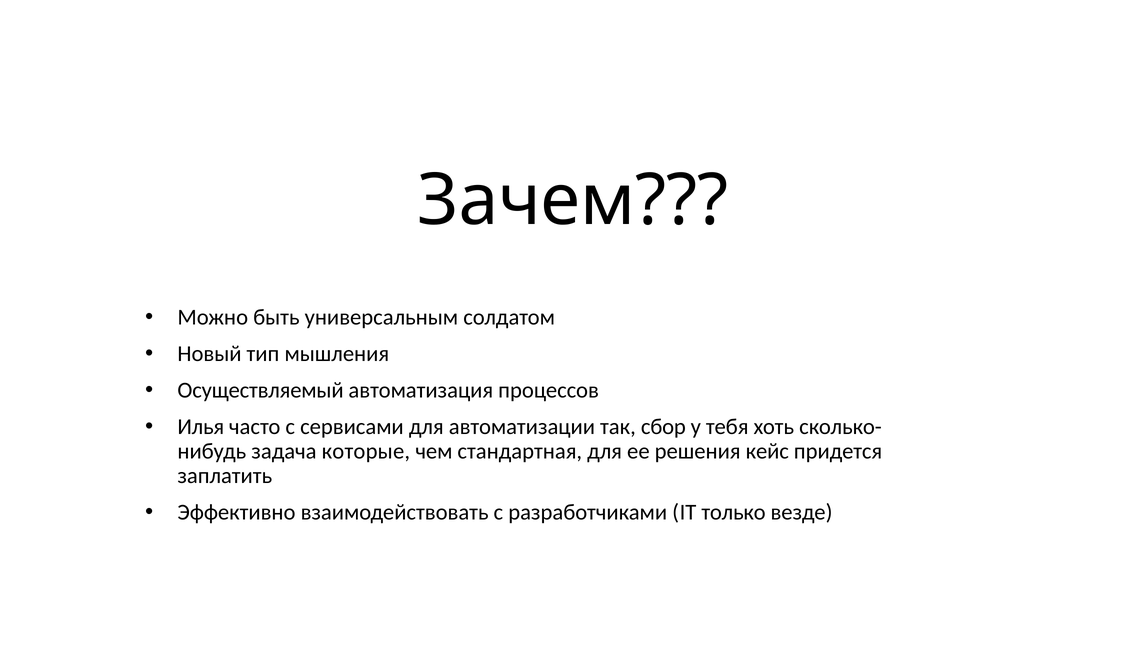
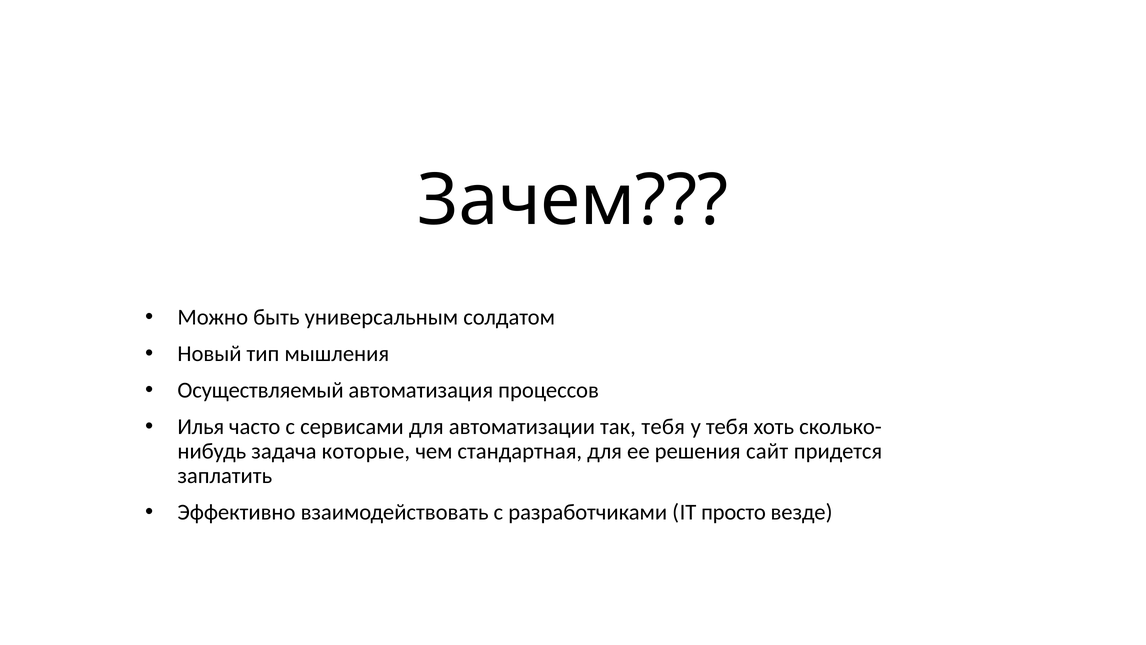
так сбор: сбор -> тебя (663, 426)
кейс: кейс -> сайт (767, 451)
только: только -> просто (734, 512)
